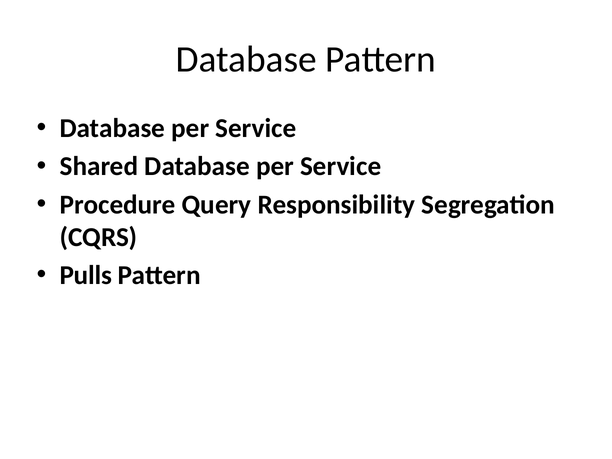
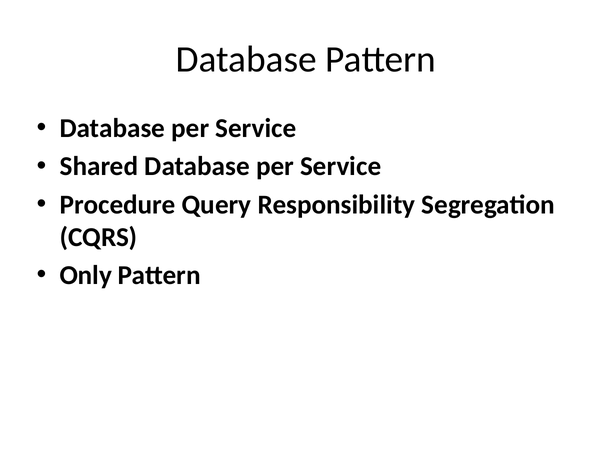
Pulls: Pulls -> Only (86, 275)
